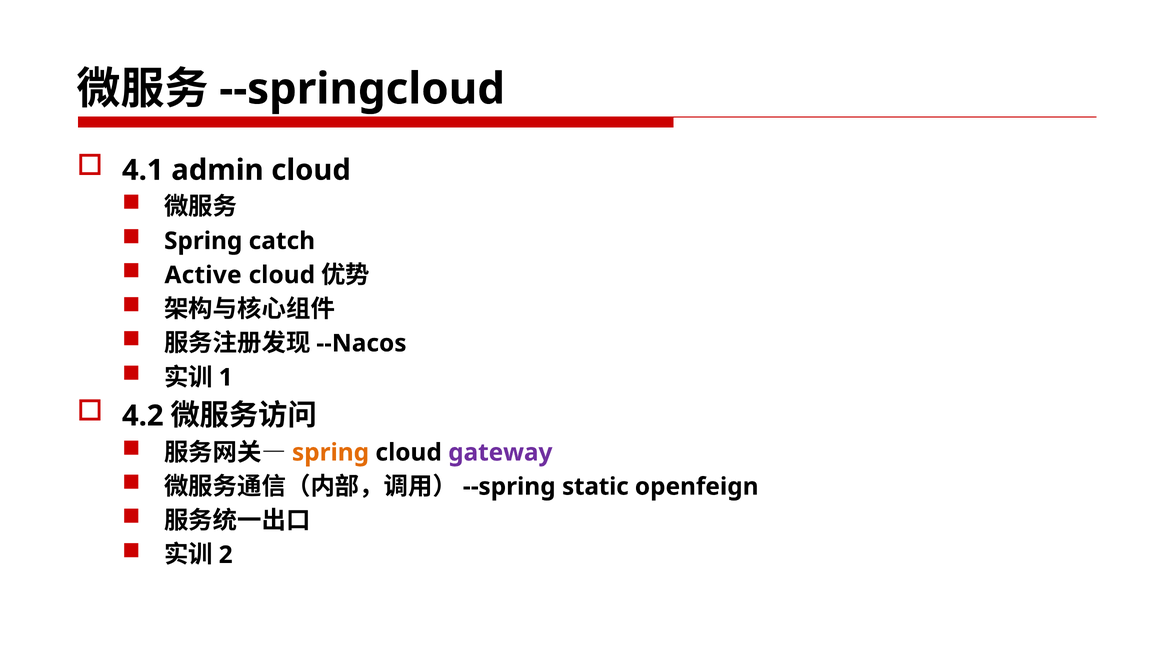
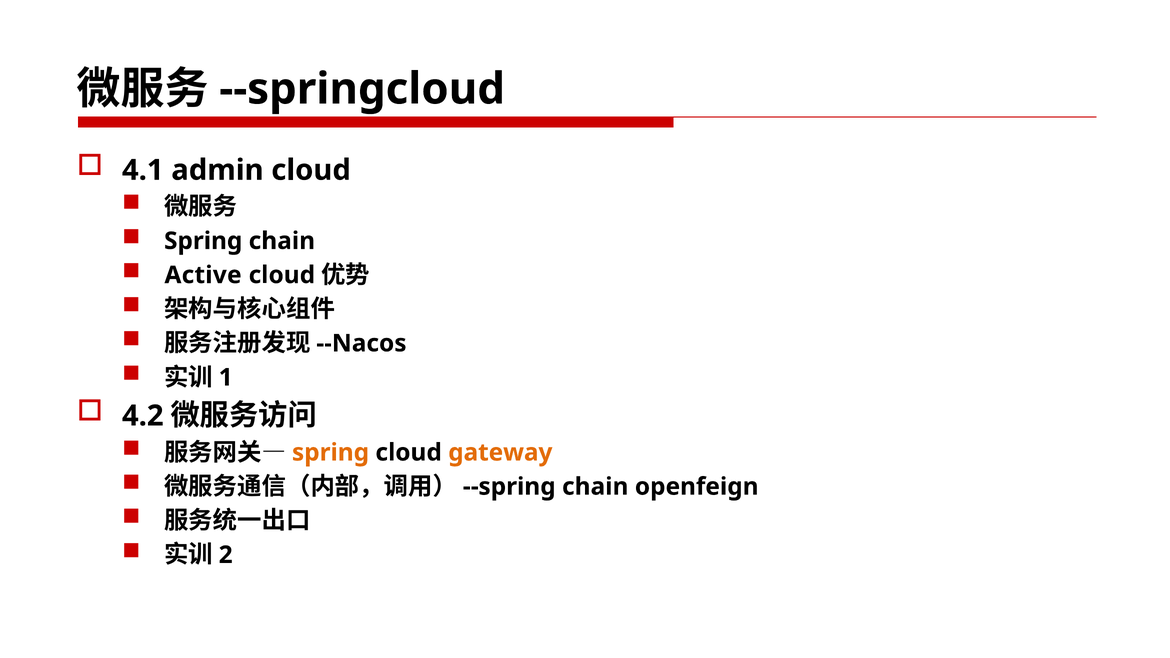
Spring catch: catch -> chain (282, 241)
gateway colour: purple -> orange (500, 453)
static: static -> chain (595, 487)
